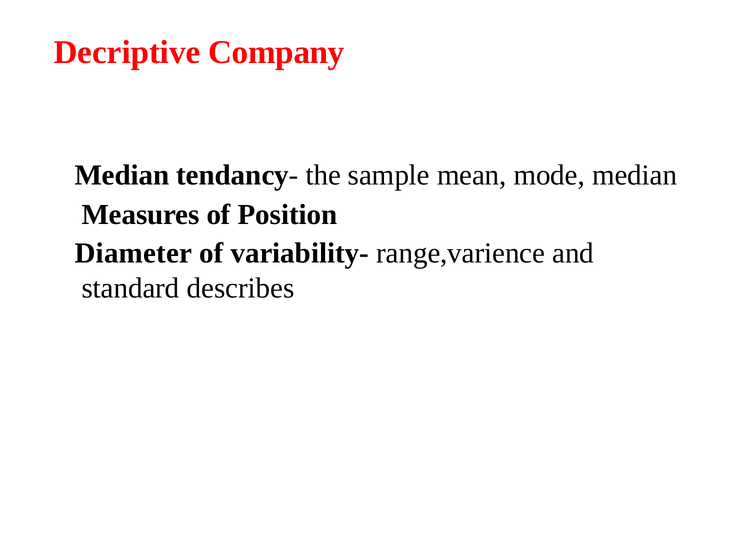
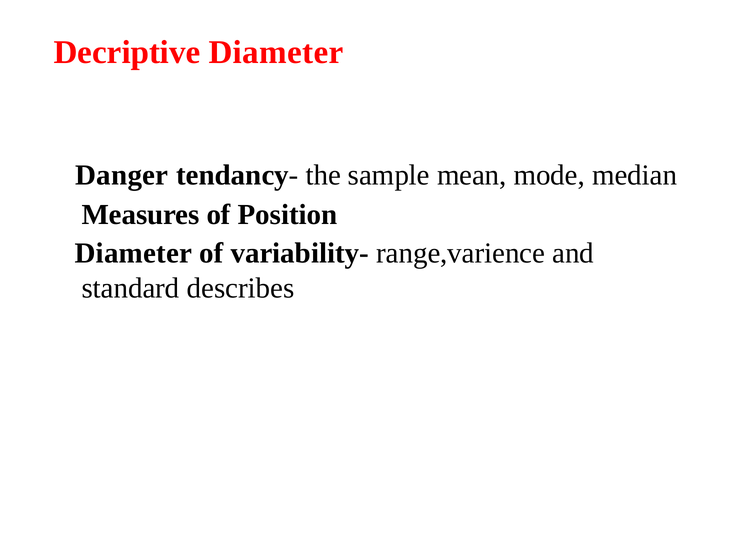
Decriptive Company: Company -> Diameter (276, 52)
Median: Median -> Danger (122, 175)
